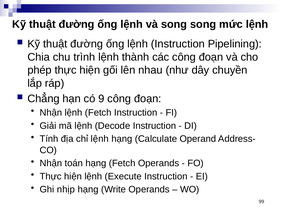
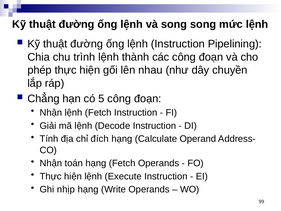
9: 9 -> 5 (101, 99)
chỉ lệnh: lệnh -> đích (100, 139)
